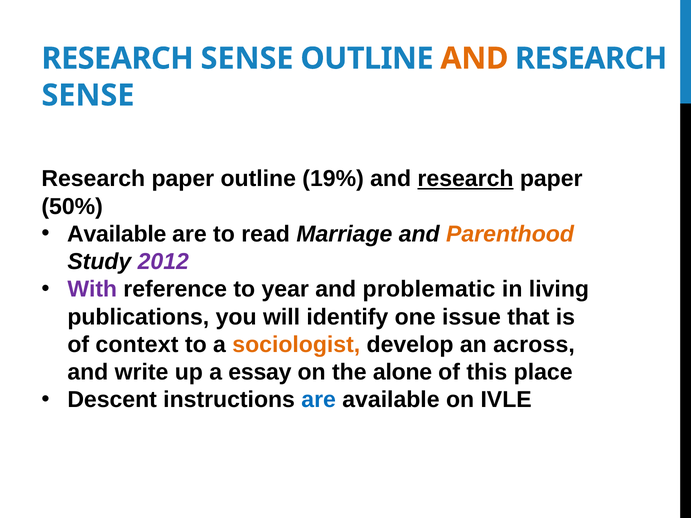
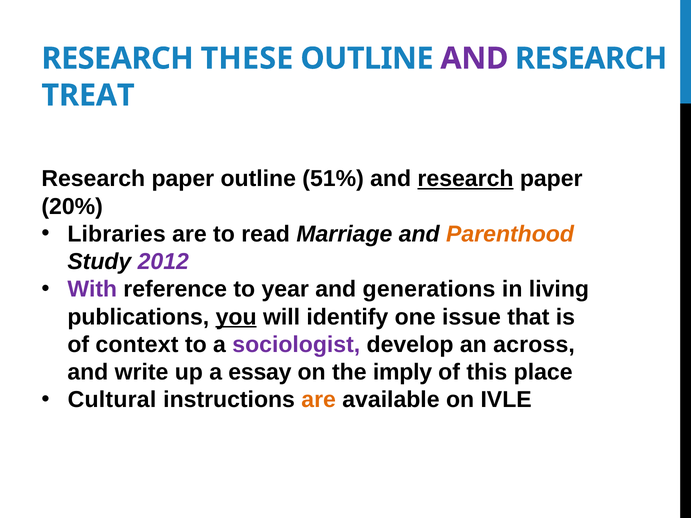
SENSE: SENSE -> THESE (247, 59)
AND colour: orange -> purple (474, 59)
SENSE: SENSE -> TREAT (88, 95)
19%: 19% -> 51% (333, 179)
50%: 50% -> 20% (72, 207)
Available: Available -> Libraries (117, 234)
problematic: problematic -> generations (429, 290)
you underline: none -> present (236, 317)
sociologist colour: orange -> purple (296, 345)
alone: alone -> imply (403, 372)
Descent: Descent -> Cultural (112, 400)
are colour: blue -> orange (319, 400)
